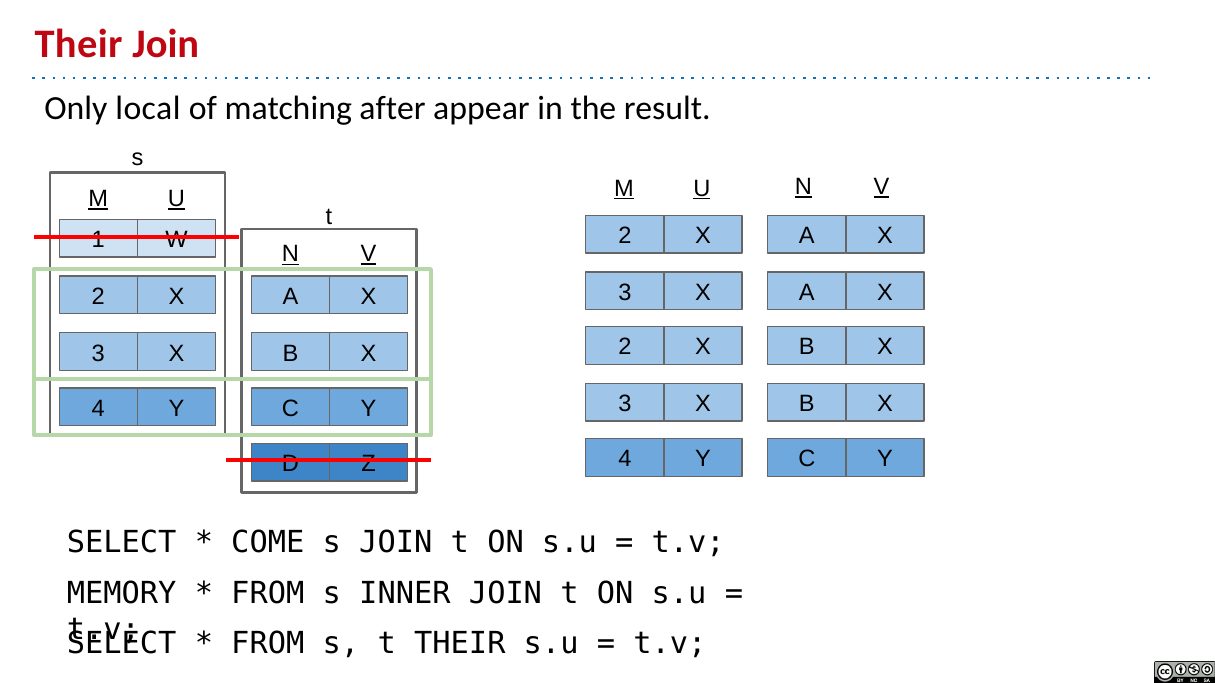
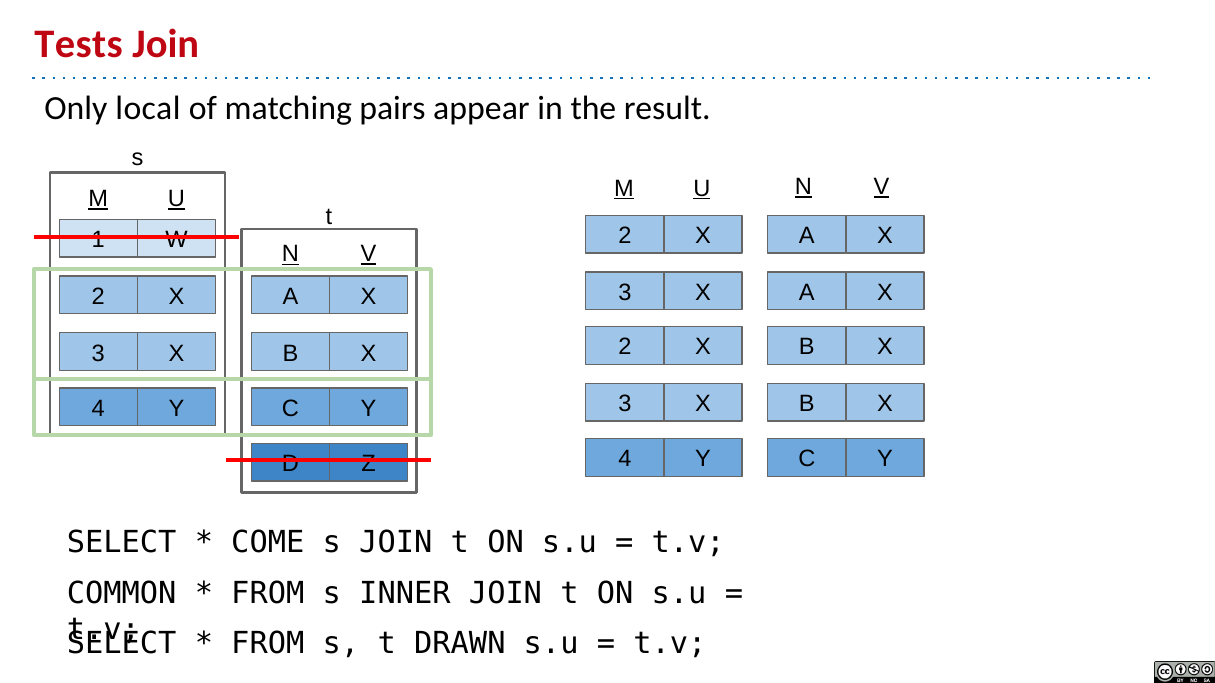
Their: Their -> Tests (79, 44)
after: after -> pairs (393, 109)
MEMORY: MEMORY -> COMMON (122, 594)
t THEIR: THEIR -> DRAWN (460, 644)
